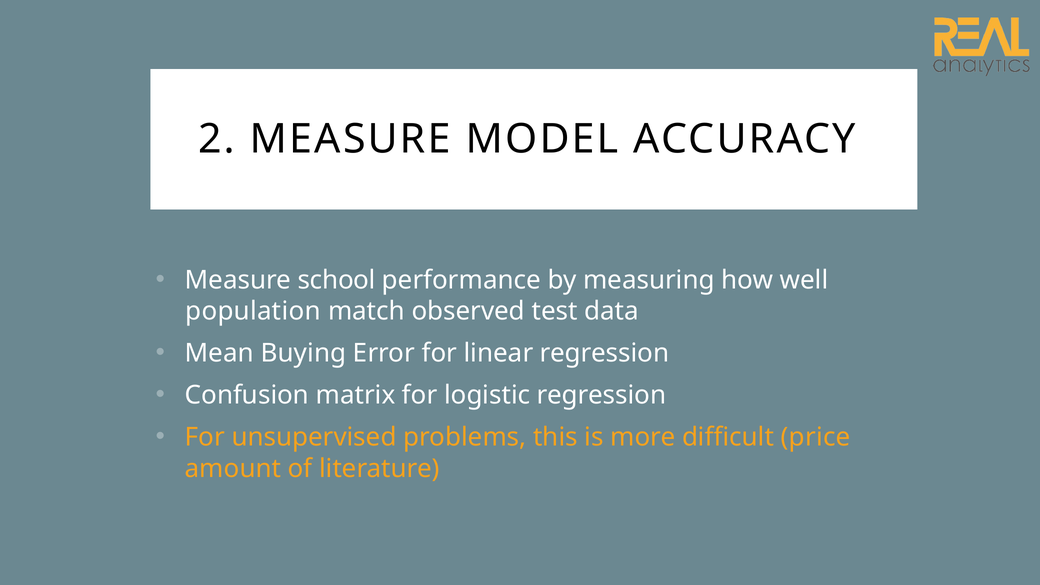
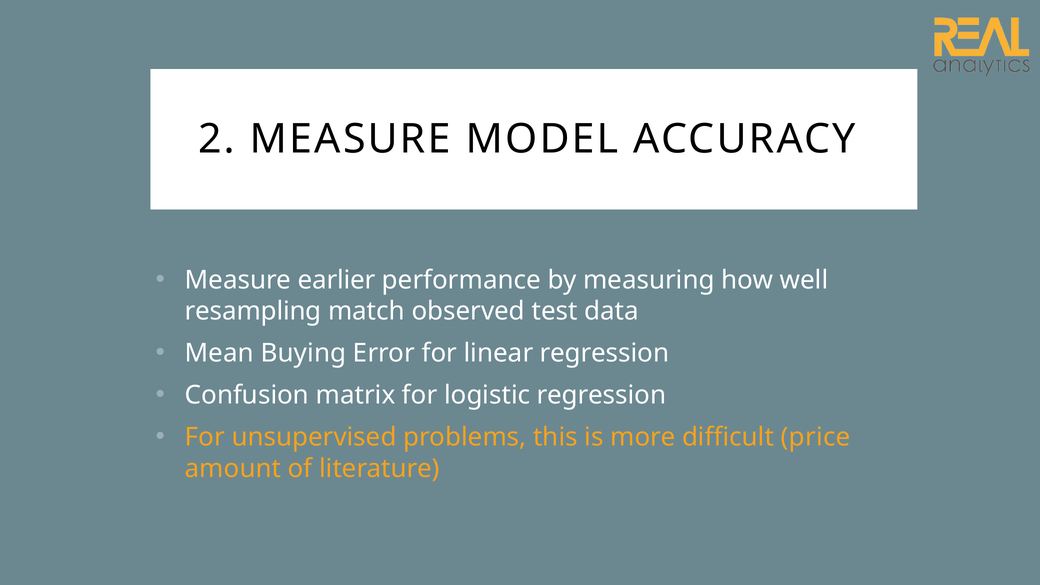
school: school -> earlier (337, 280)
population: population -> resampling (253, 311)
